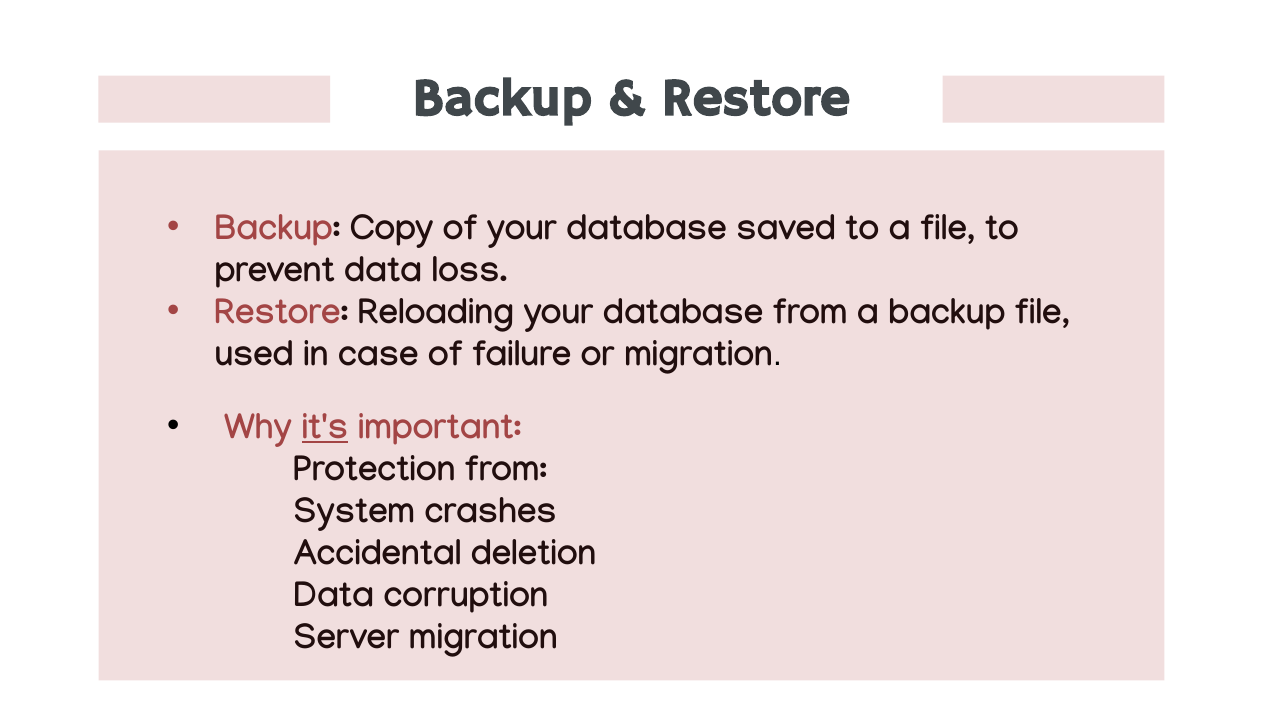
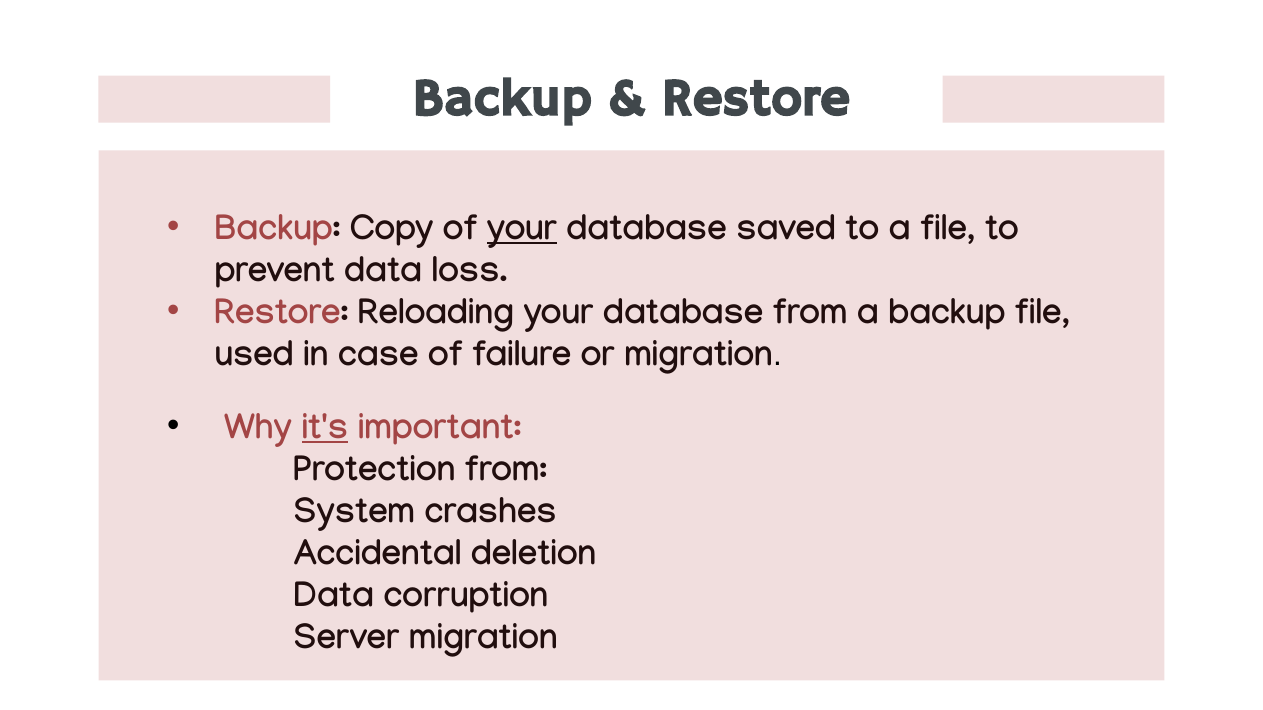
your underline: none -> present (522, 228)
